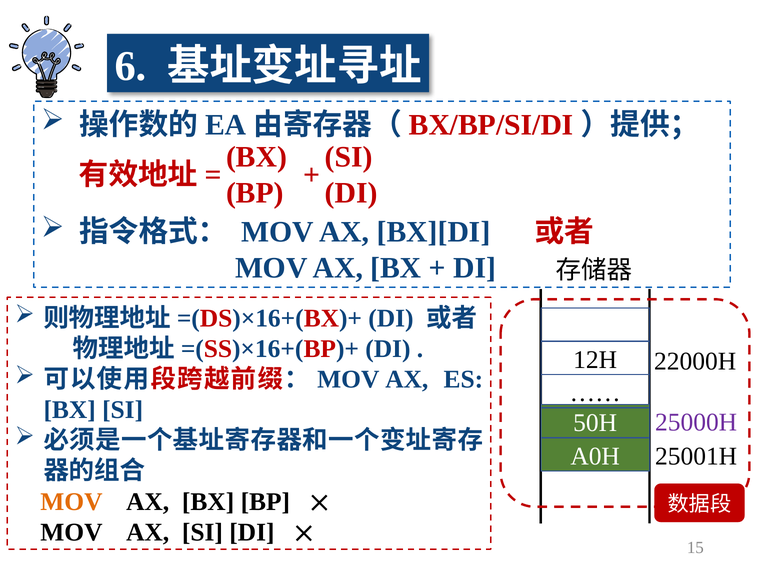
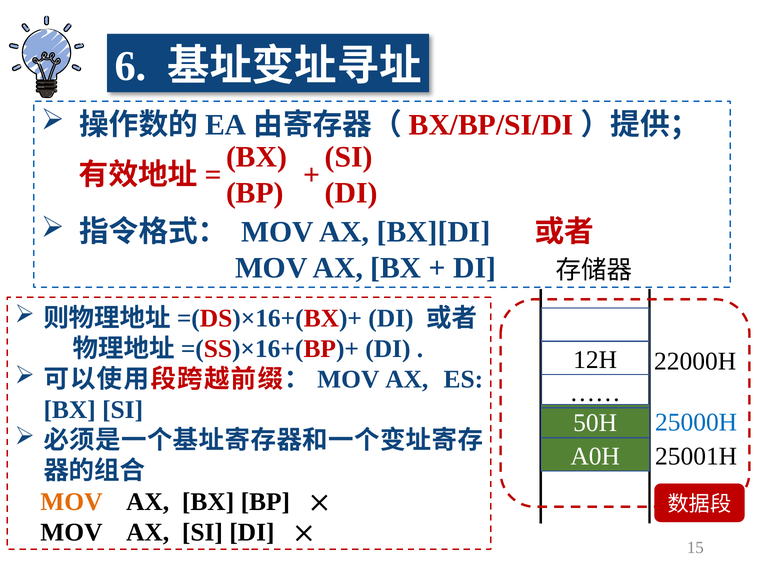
25000H colour: purple -> blue (696, 422)
